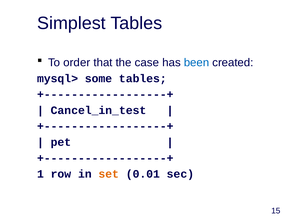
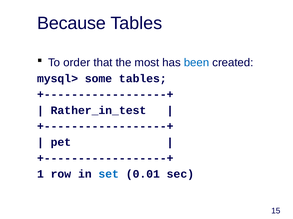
Simplest: Simplest -> Because (72, 23)
case: case -> most (147, 63)
Cancel_in_test: Cancel_in_test -> Rather_in_test (99, 111)
set colour: orange -> blue (109, 175)
